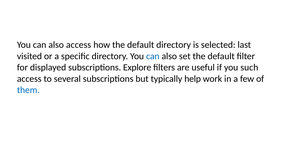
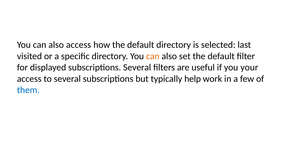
can colour: blue -> orange (153, 56)
subscriptions Explore: Explore -> Several (137, 68)
such: such -> your (249, 68)
